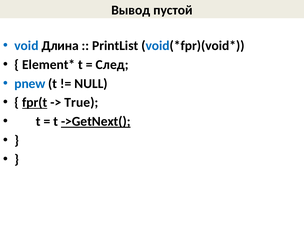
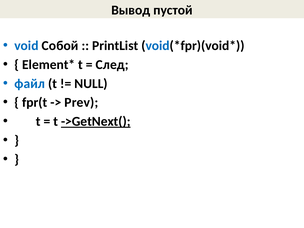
Длина: Длина -> Собой (60, 46)
pnew: pnew -> файл (30, 84)
fpr(t underline: present -> none (35, 102)
True: True -> Prev (81, 102)
